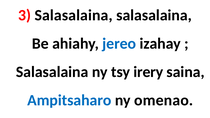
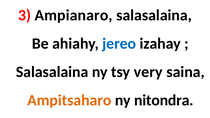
3 Salasalaina: Salasalaina -> Ampianaro (74, 15)
irery: irery -> very (148, 72)
Ampitsaharo colour: blue -> orange (69, 100)
omenao: omenao -> nitondra (164, 100)
